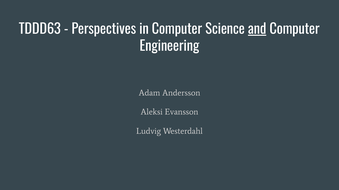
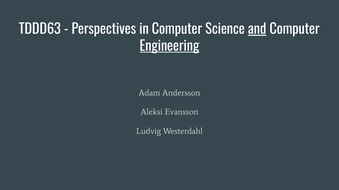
Engineering underline: none -> present (169, 46)
